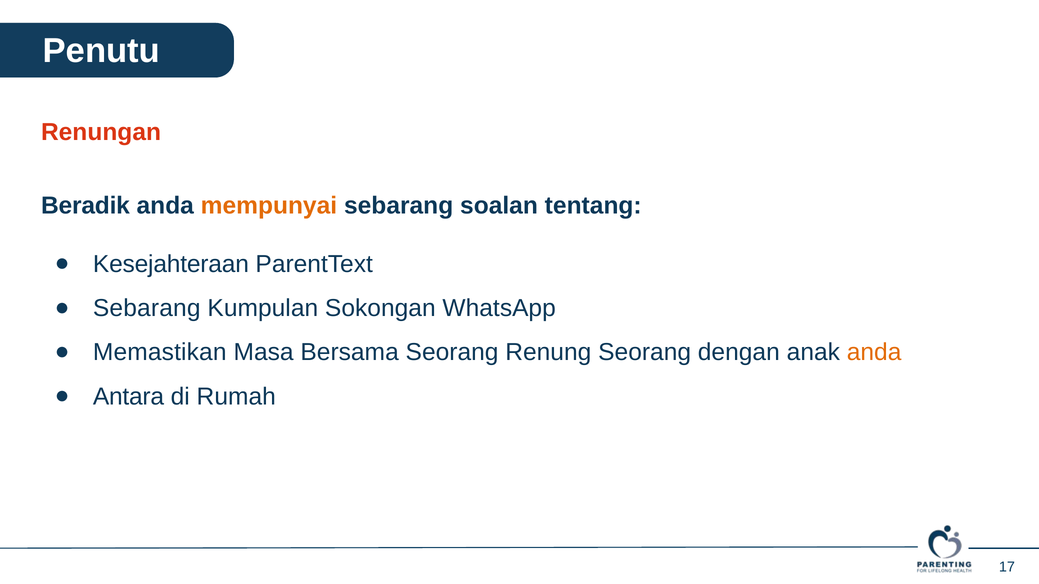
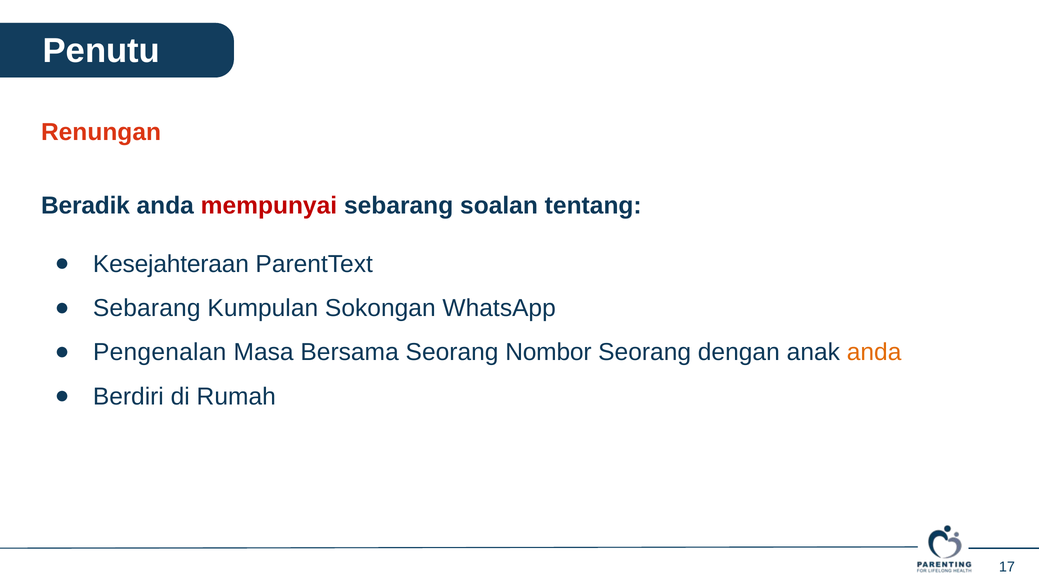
mempunyai colour: orange -> red (269, 206)
Memastikan: Memastikan -> Pengenalan (160, 353)
Renung: Renung -> Nombor (548, 353)
Antara: Antara -> Berdiri (128, 397)
